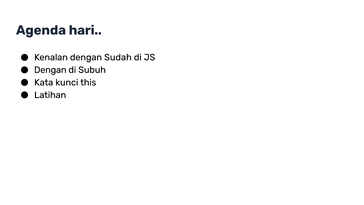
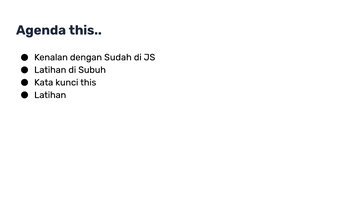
Agenda hari: hari -> this (85, 30)
Dengan: Dengan -> Latihan (50, 70)
